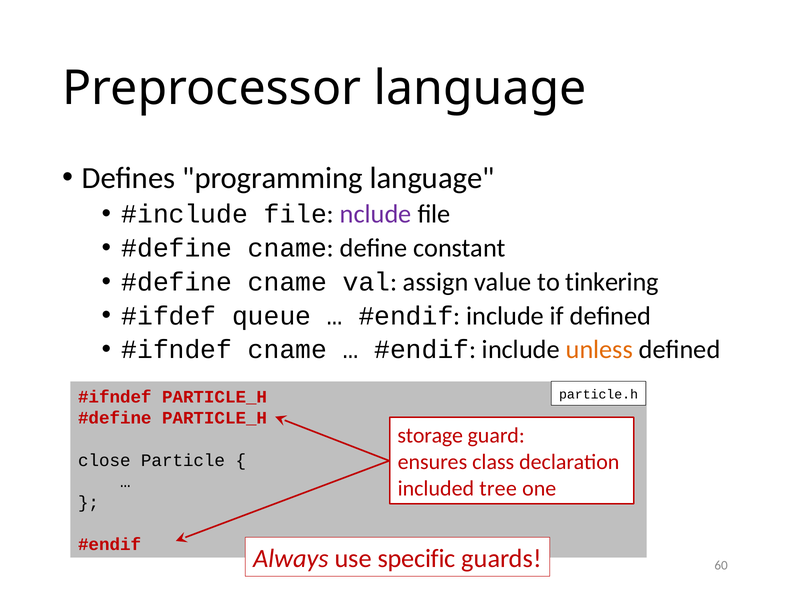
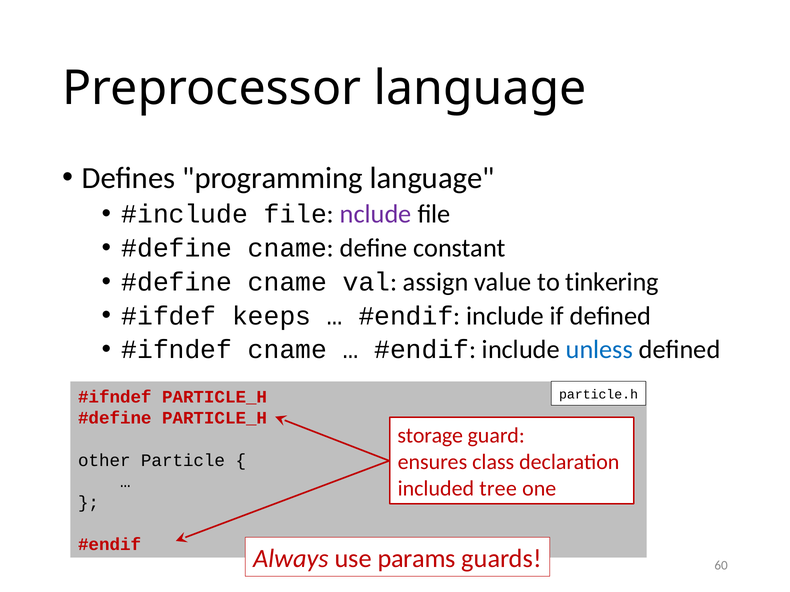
queue: queue -> keeps (272, 316)
unless colour: orange -> blue (599, 350)
close: close -> other (104, 461)
specific: specific -> params (417, 559)
